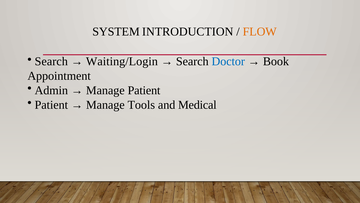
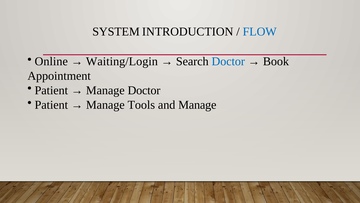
FLOW colour: orange -> blue (260, 32)
Search: Search -> Online (51, 61)
Admin: Admin -> Patient (51, 90)
Manage Patient: Patient -> Doctor (144, 90)
and Medical: Medical -> Manage (197, 105)
